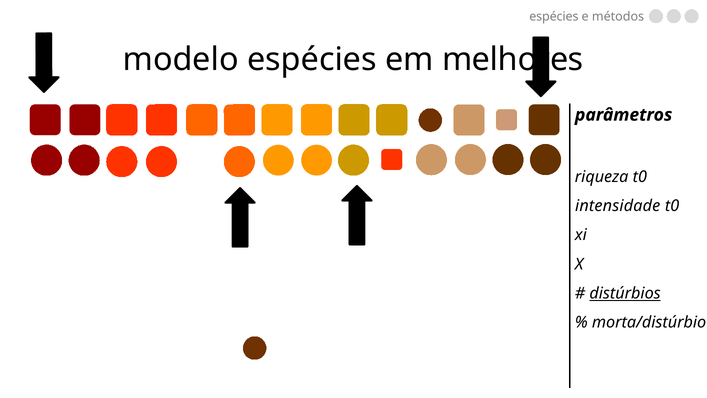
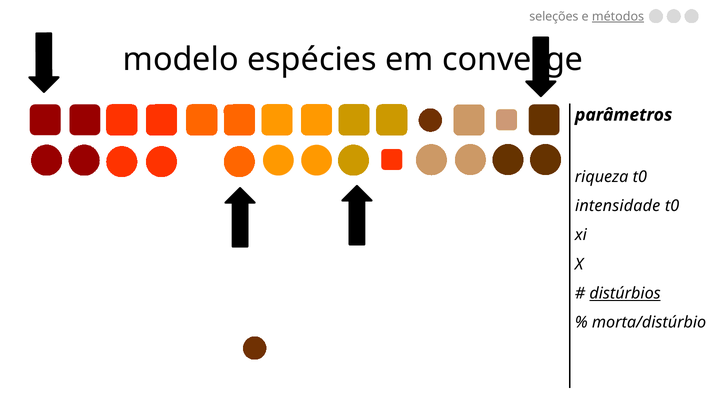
espécies: espécies -> seleções (554, 17)
métodos underline: none -> present (618, 17)
melhores: melhores -> converge (513, 59)
